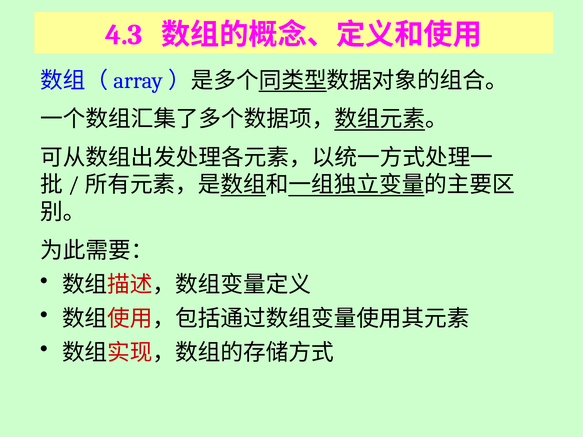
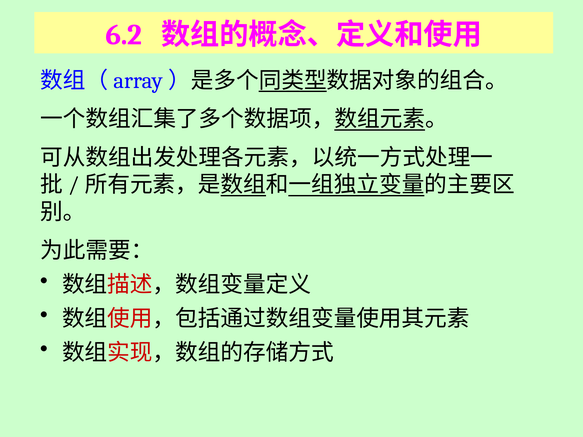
4.3: 4.3 -> 6.2 (124, 35)
